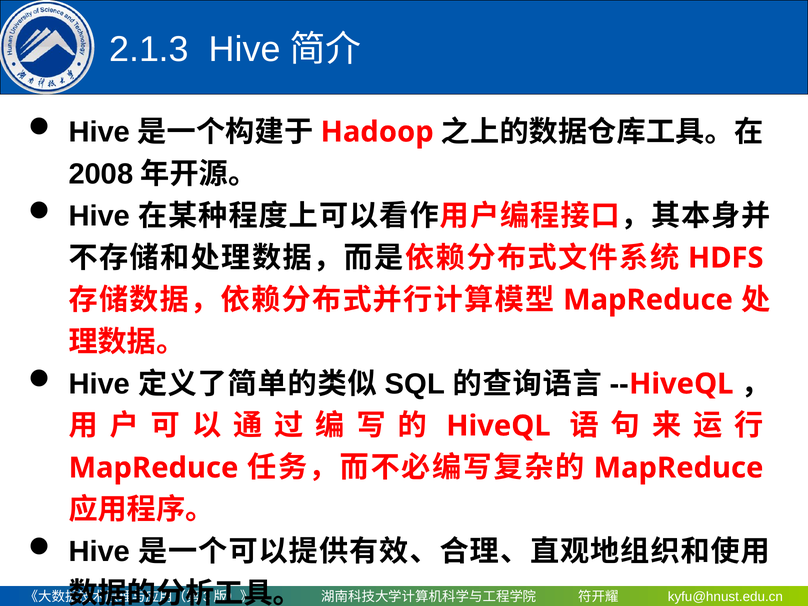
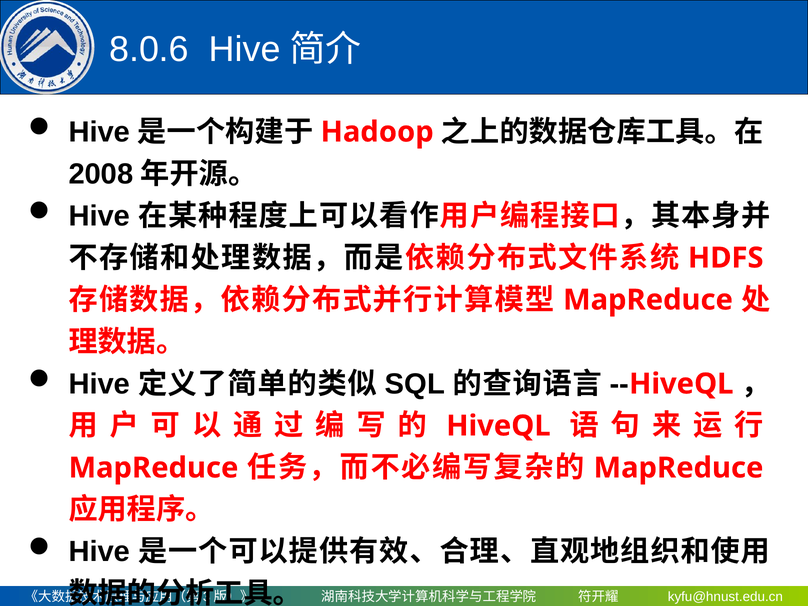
2.1.3: 2.1.3 -> 8.0.6 (149, 50)
